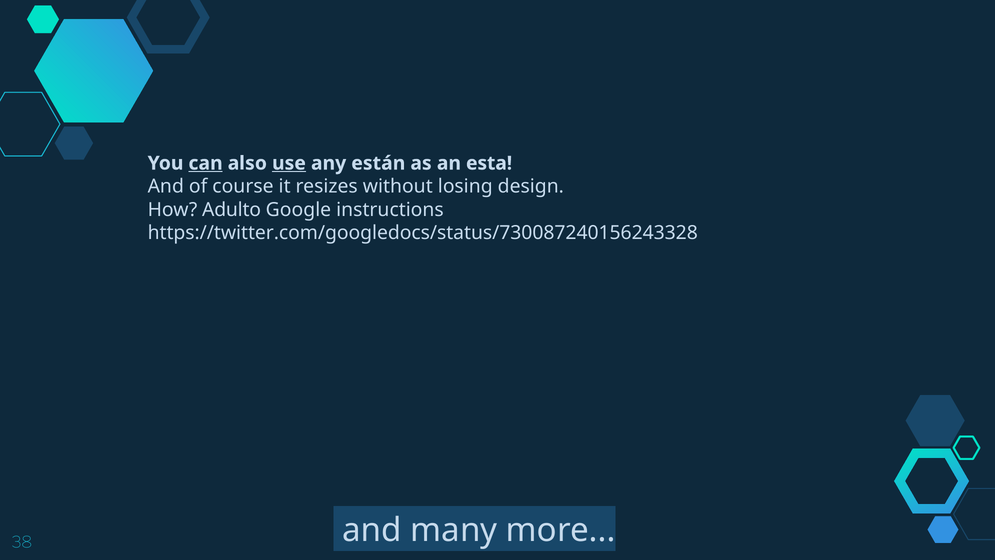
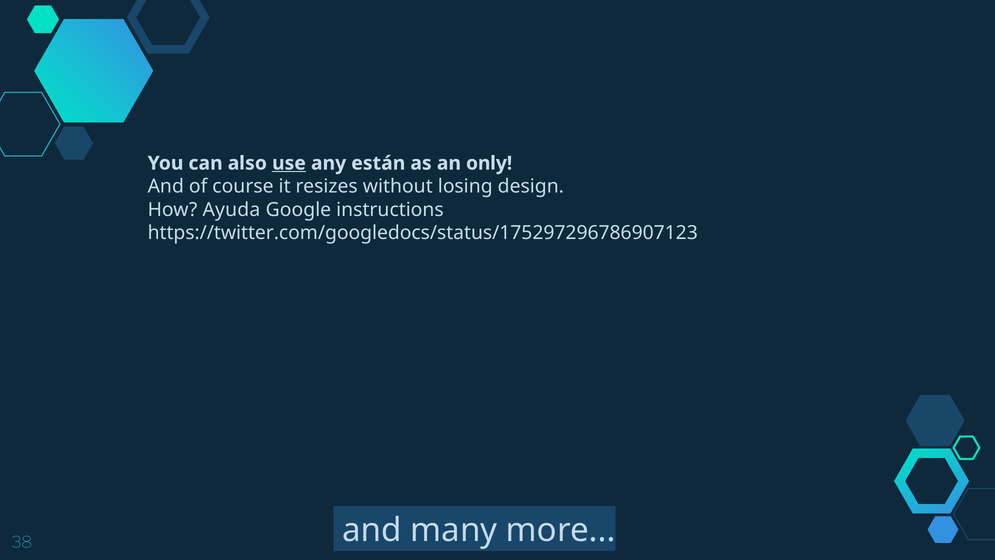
can underline: present -> none (206, 163)
esta: esta -> only (489, 163)
Adulto: Adulto -> Ayuda (231, 210)
https://twitter.com/googledocs/status/730087240156243328: https://twitter.com/googledocs/status/730087240156243328 -> https://twitter.com/googledocs/status/175297296786907123 (423, 233)
